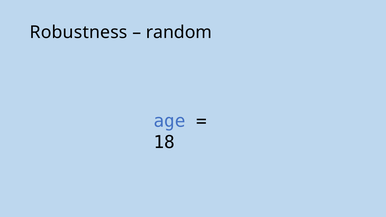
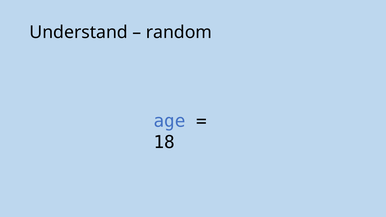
Robustness: Robustness -> Understand (79, 32)
